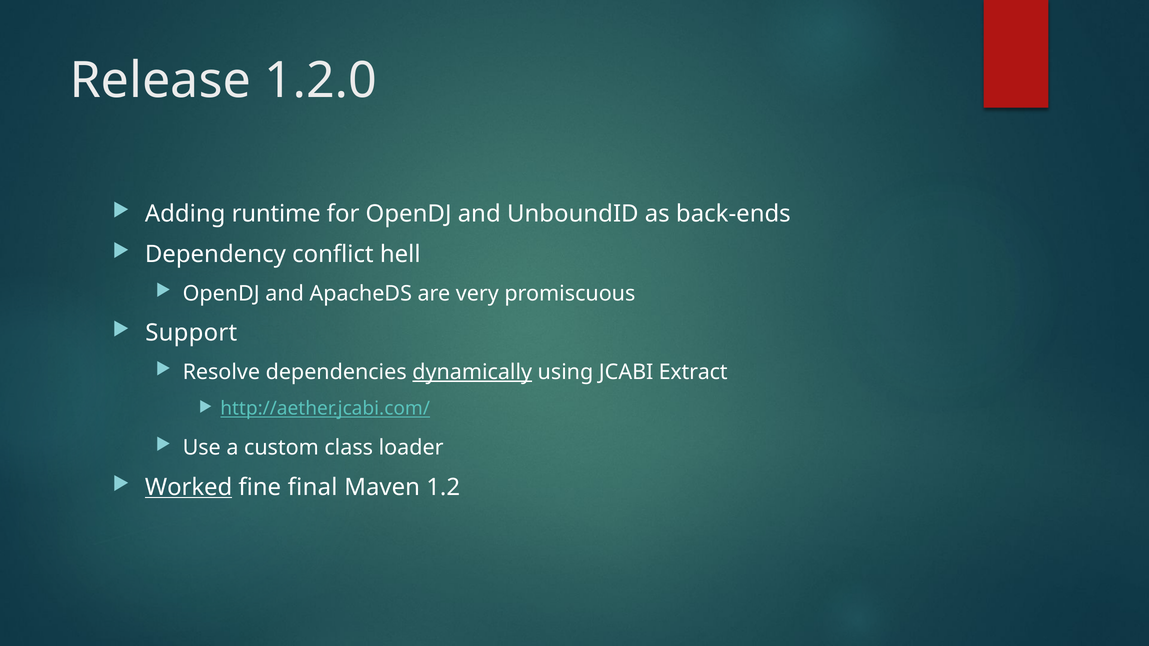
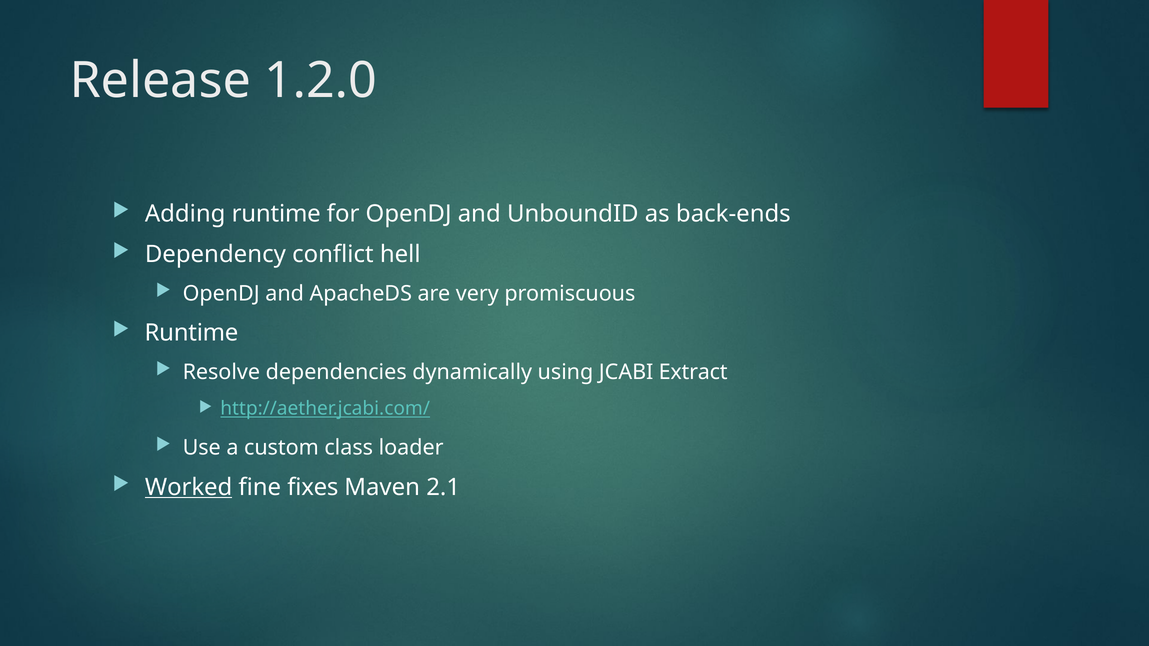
Support: Support -> Runtime (191, 333)
dynamically underline: present -> none (472, 372)
final: final -> fixes (313, 487)
1.2: 1.2 -> 2.1 (443, 487)
